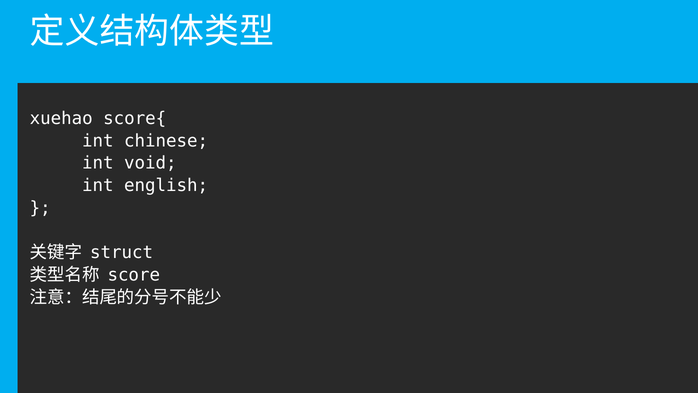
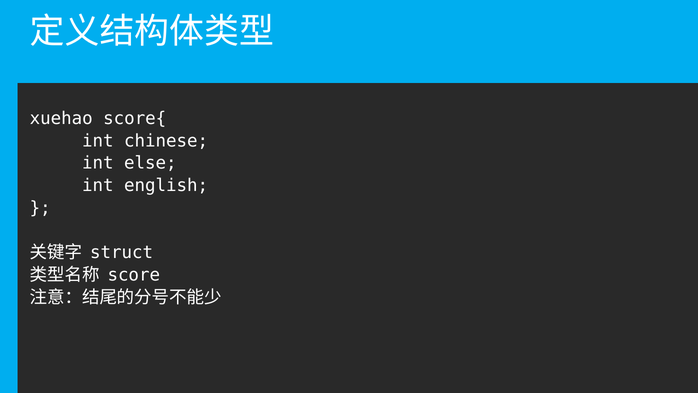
void: void -> else (150, 163)
